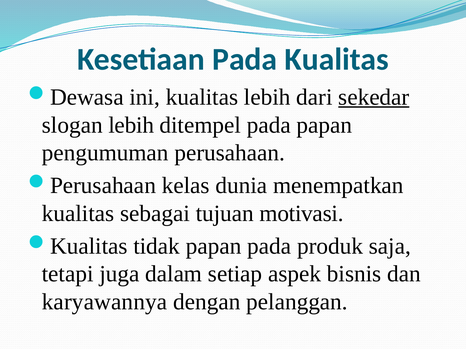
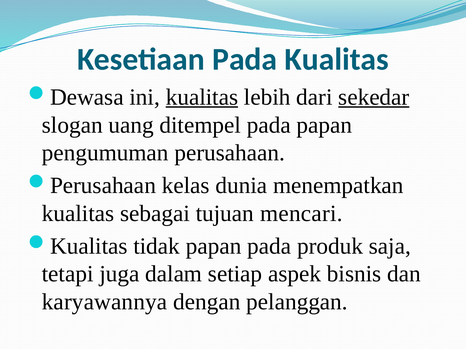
kualitas underline: none -> present (202, 97)
slogan lebih: lebih -> uang (131, 125)
motivasi: motivasi -> mencari (301, 214)
